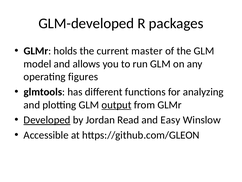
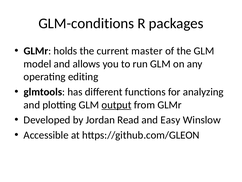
GLM-developed: GLM-developed -> GLM-conditions (86, 23)
figures: figures -> editing (83, 77)
Developed underline: present -> none (47, 120)
